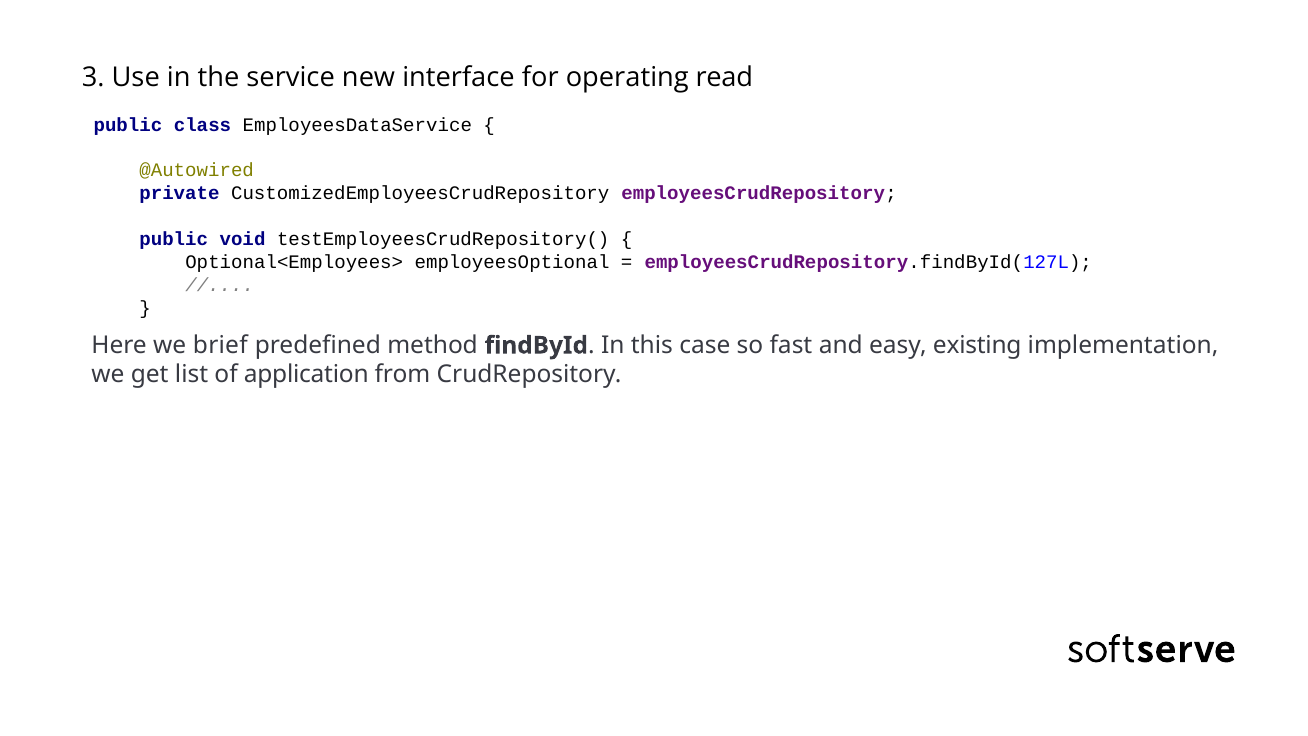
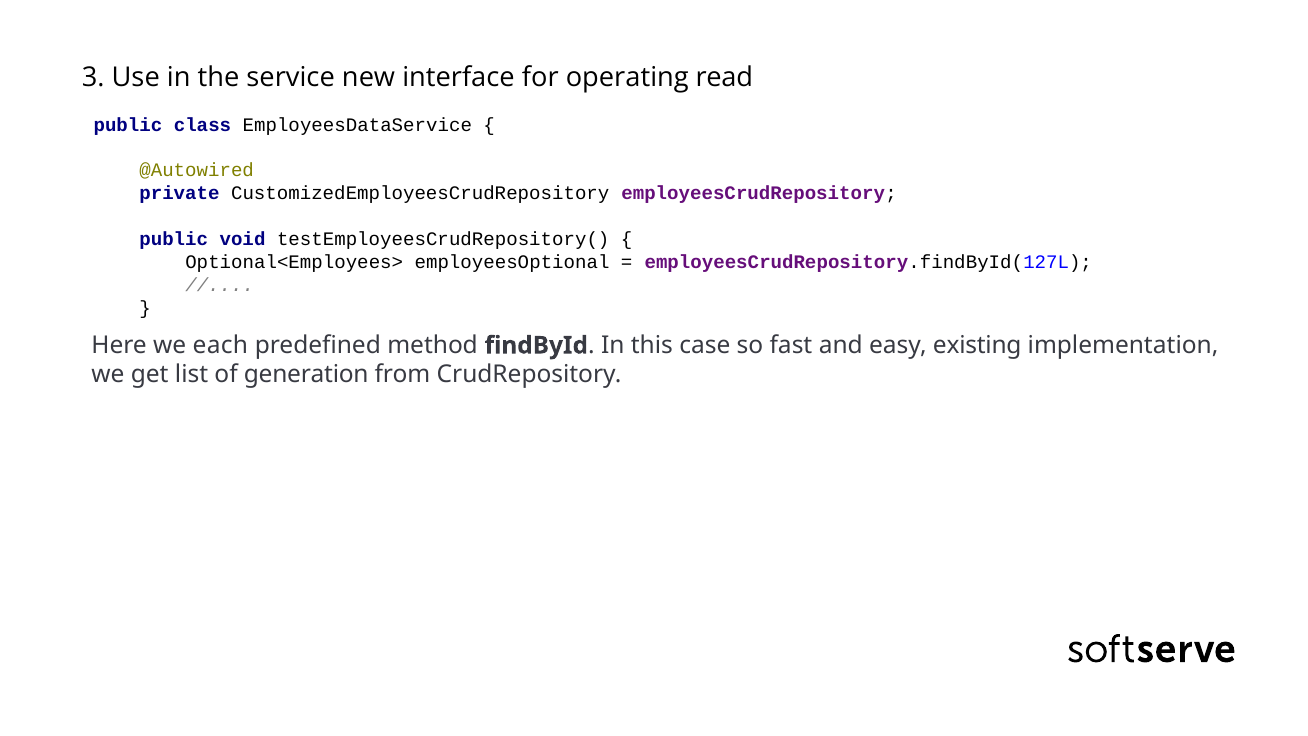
brief: brief -> each (220, 345)
application: application -> generation (306, 375)
